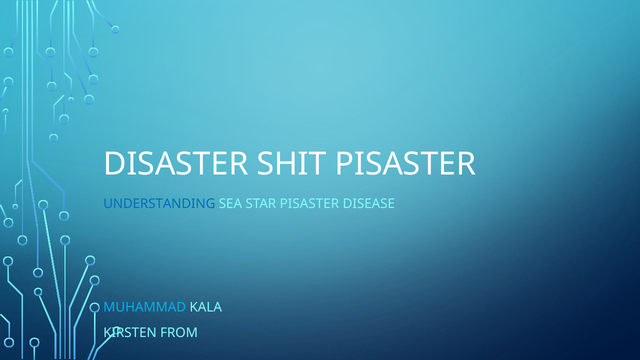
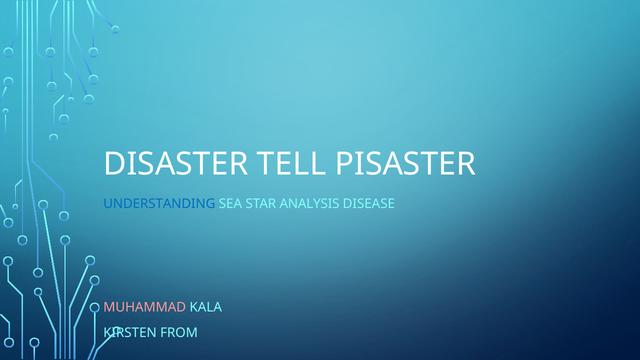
SHIT: SHIT -> TELL (292, 164)
STAR PISASTER: PISASTER -> ANALYSIS (310, 204)
MUHAMMAD colour: light blue -> pink (145, 307)
